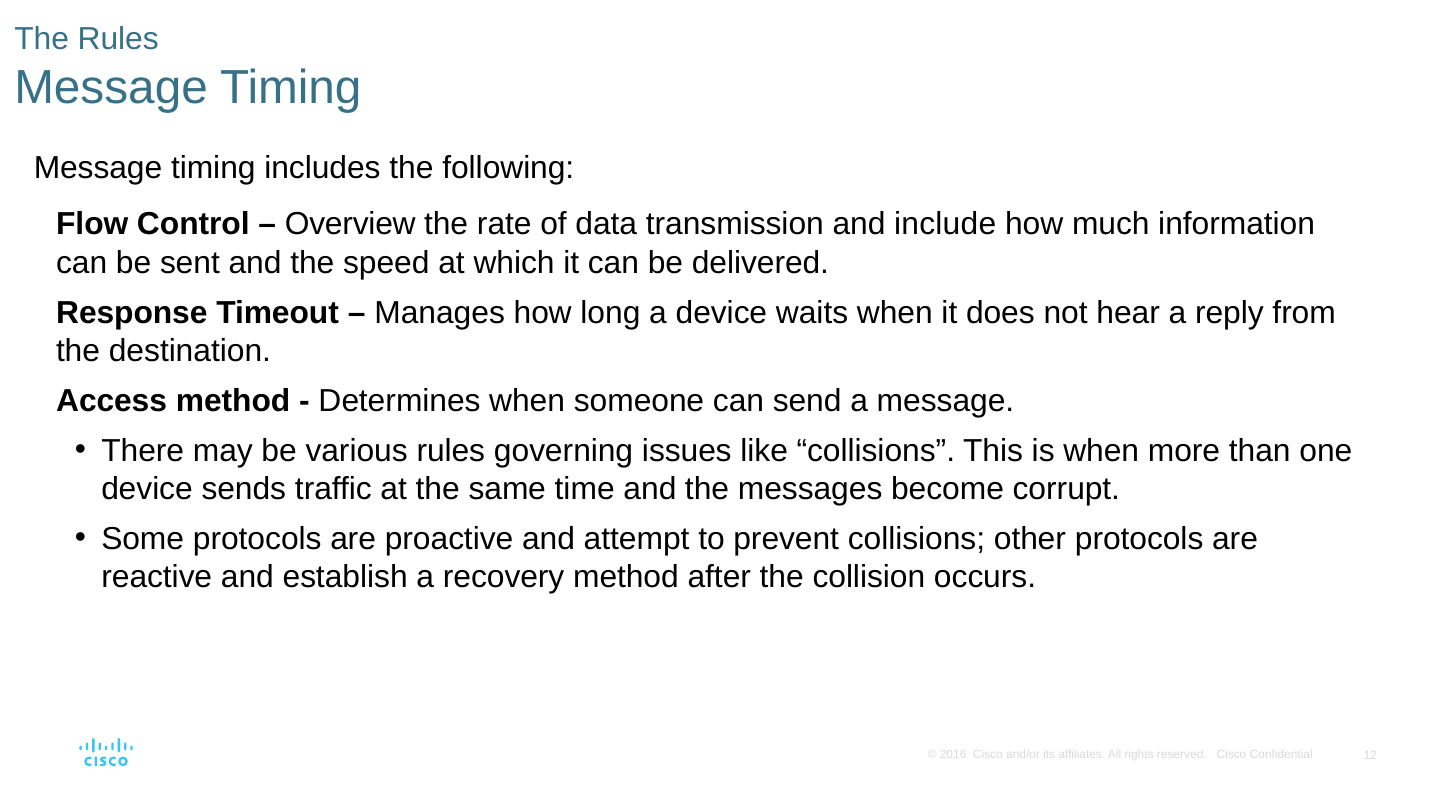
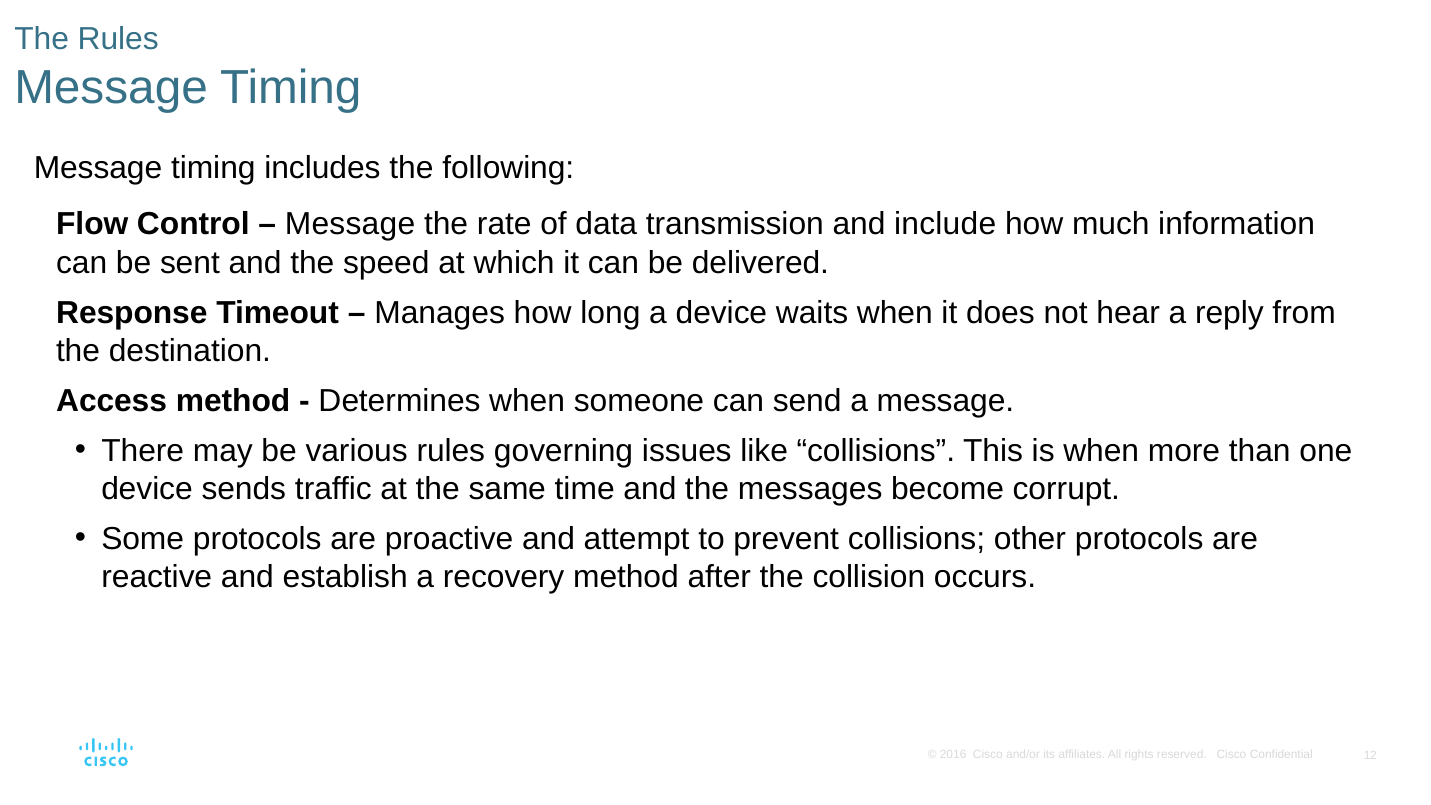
Overview: Overview -> Message (350, 224)
